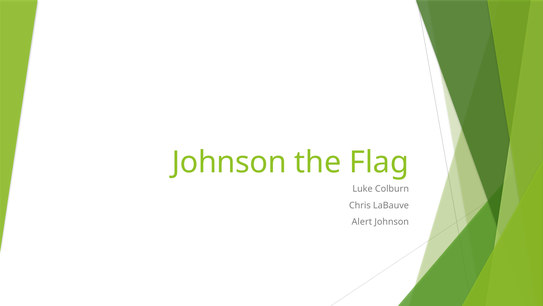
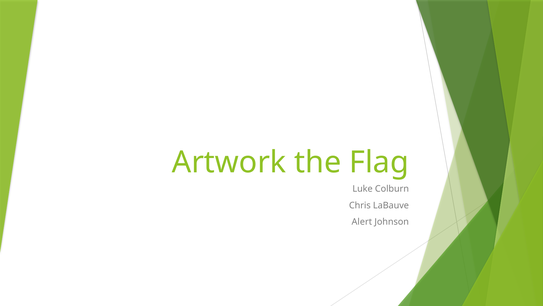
Johnson: Johnson -> Artwork (229, 162)
